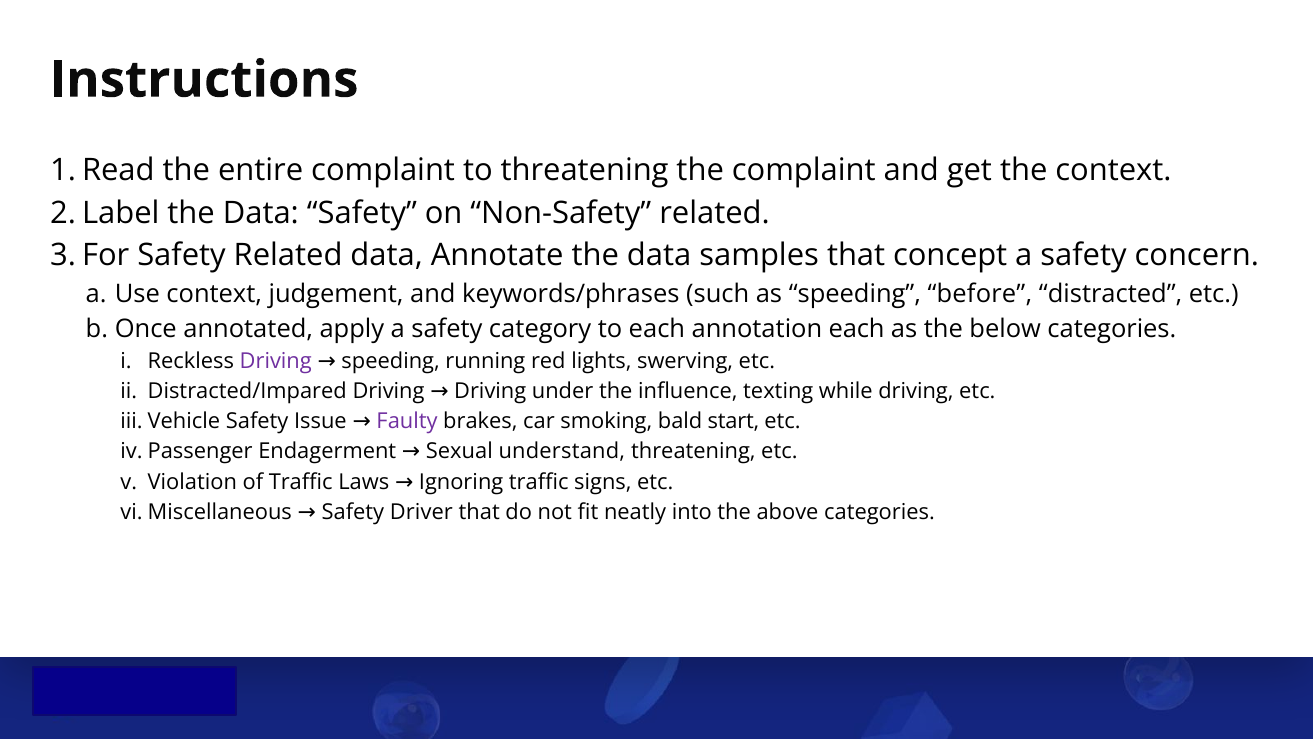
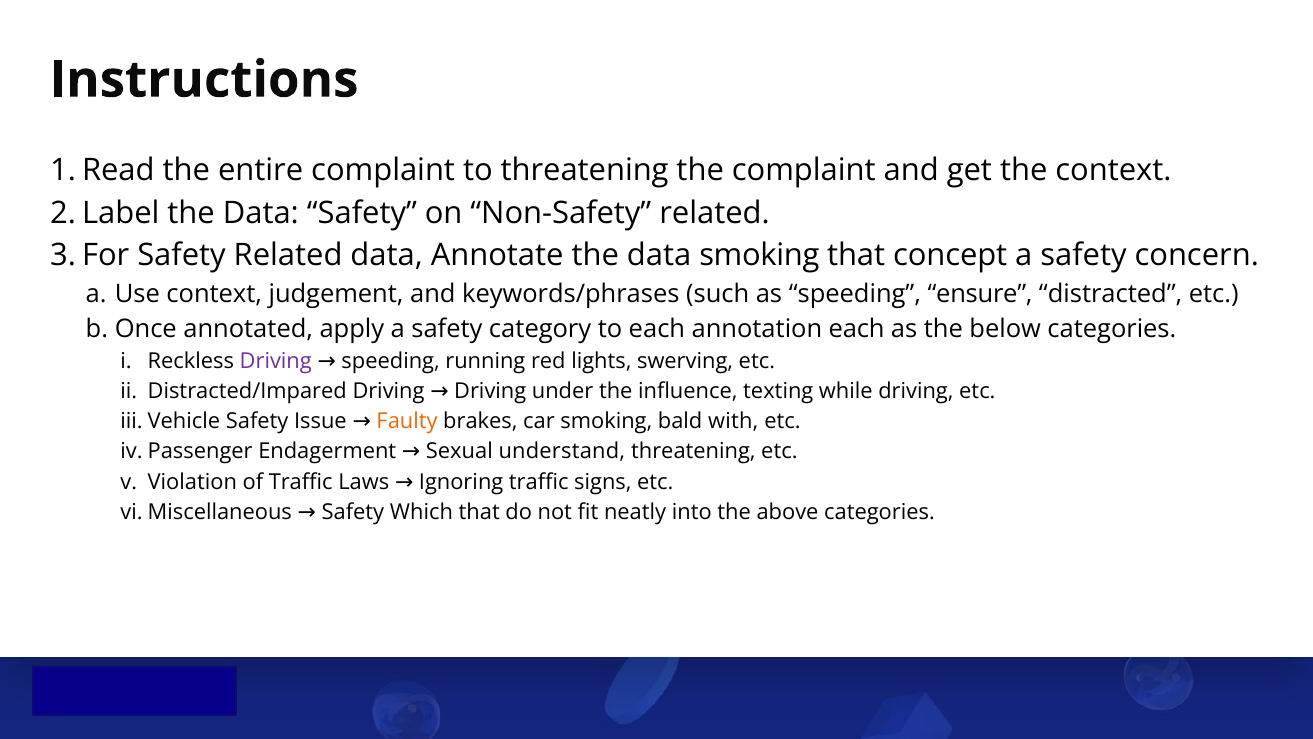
data samples: samples -> smoking (759, 255)
before: before -> ensure (980, 294)
Faulty colour: purple -> orange (407, 421)
start: start -> with (733, 421)
Driver: Driver -> Which (421, 512)
